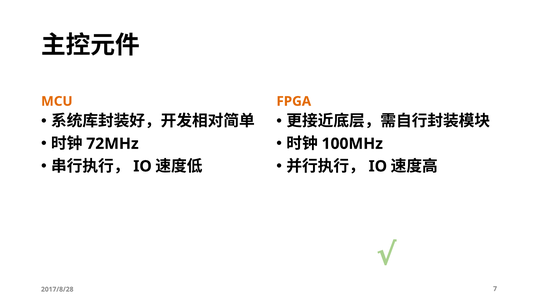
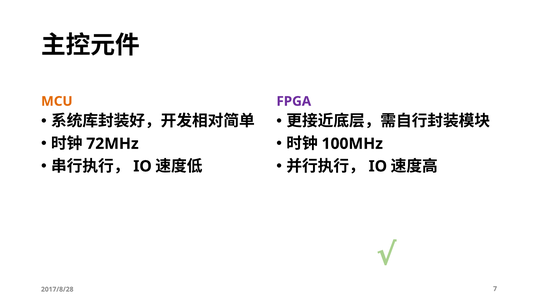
FPGA colour: orange -> purple (294, 101)
